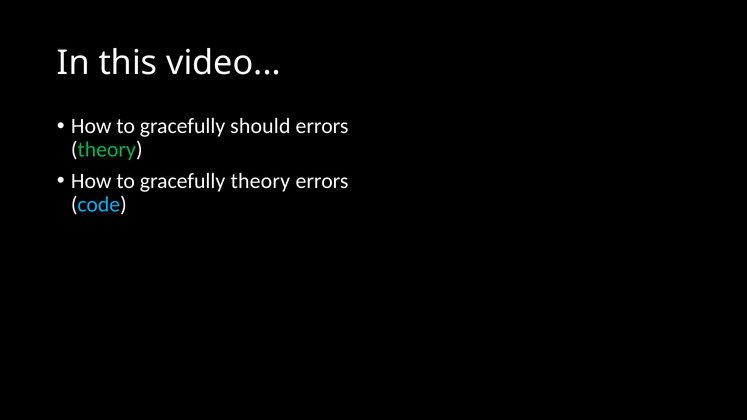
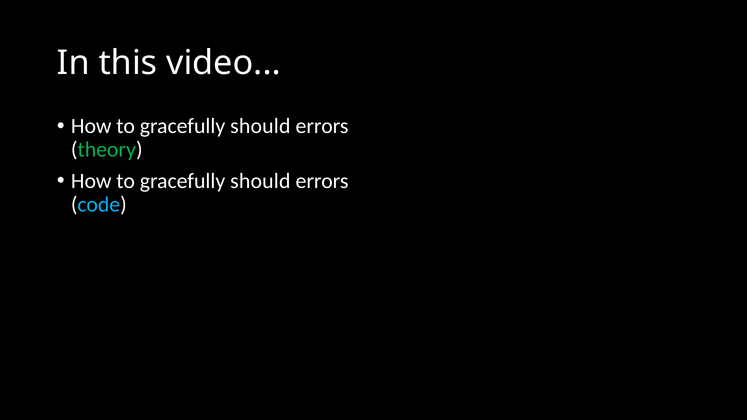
theory: theory -> should (260, 181)
